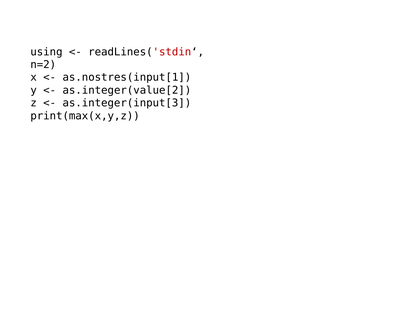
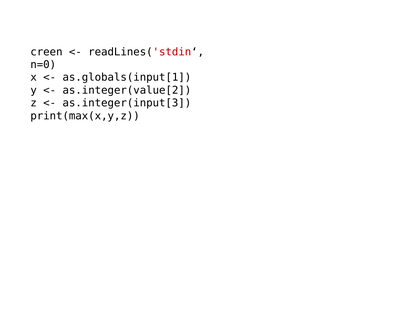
using: using -> creen (46, 52)
n=2: n=2 -> n=0 (43, 65)
as.nostres(input[1: as.nostres(input[1 -> as.globals(input[1 (127, 78)
